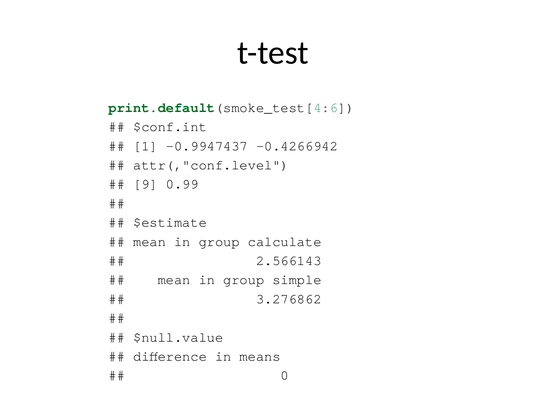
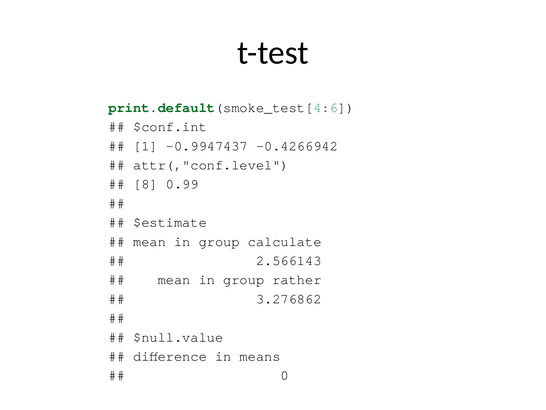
9: 9 -> 8 (145, 184)
simple: simple -> rather (297, 279)
